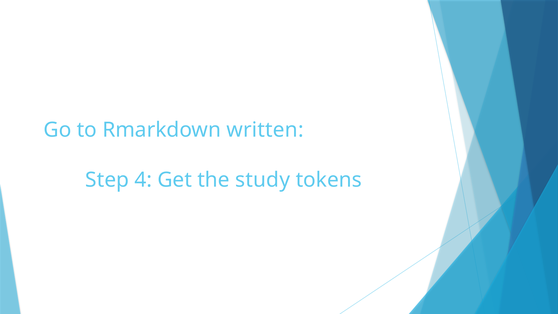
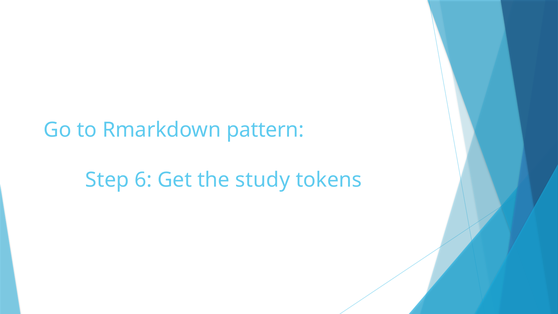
written: written -> pattern (265, 130)
4: 4 -> 6 (143, 180)
